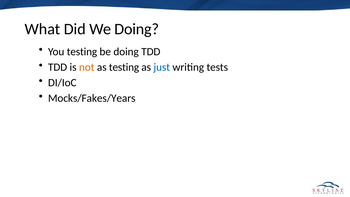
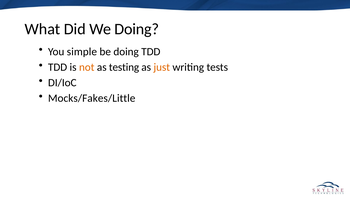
You testing: testing -> simple (82, 52)
just colour: blue -> orange (162, 67)
Mocks/Fakes/Years: Mocks/Fakes/Years -> Mocks/Fakes/Little (92, 98)
